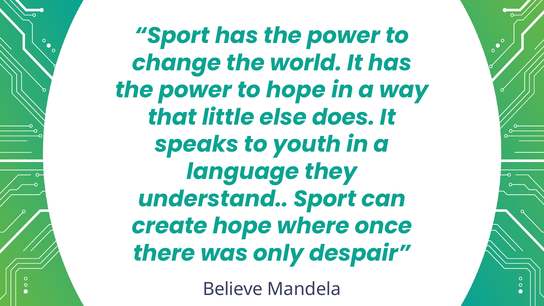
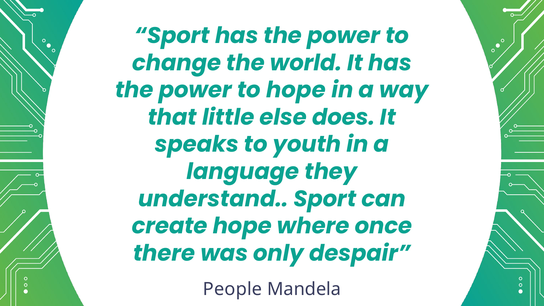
Believe: Believe -> People (233, 289)
